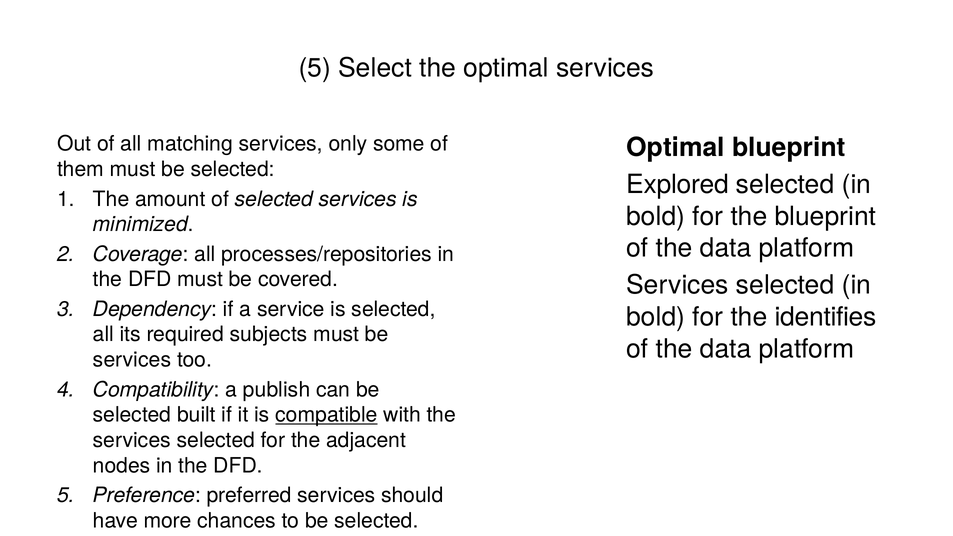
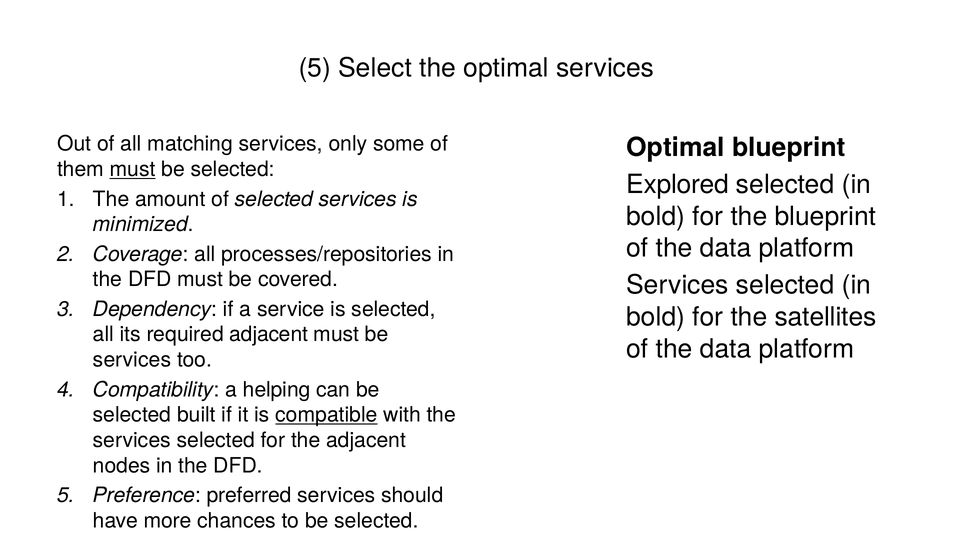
must underline: none -> present (133, 169)
identifies: identifies -> satellites (826, 317)
required subjects: subjects -> adjacent (269, 335)
publish: publish -> helping (277, 390)
